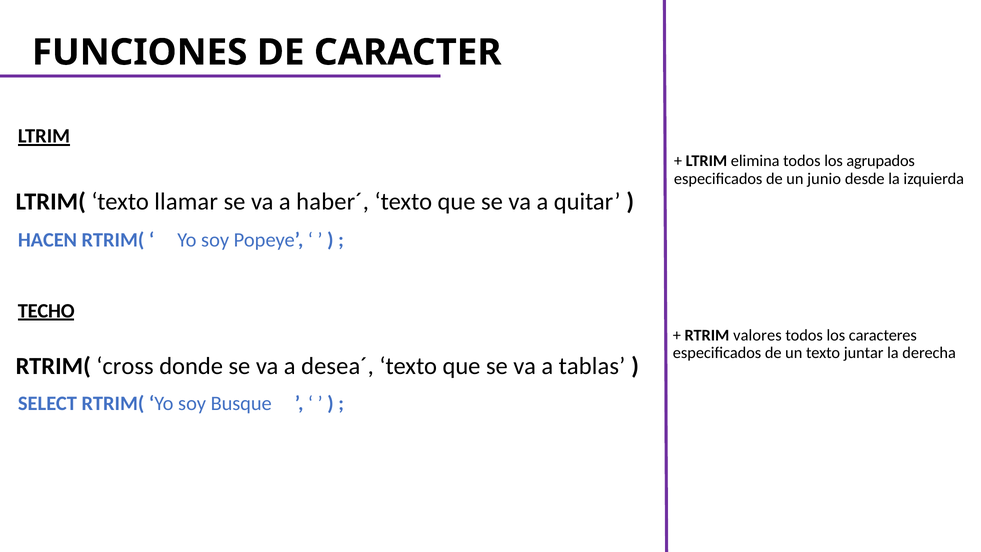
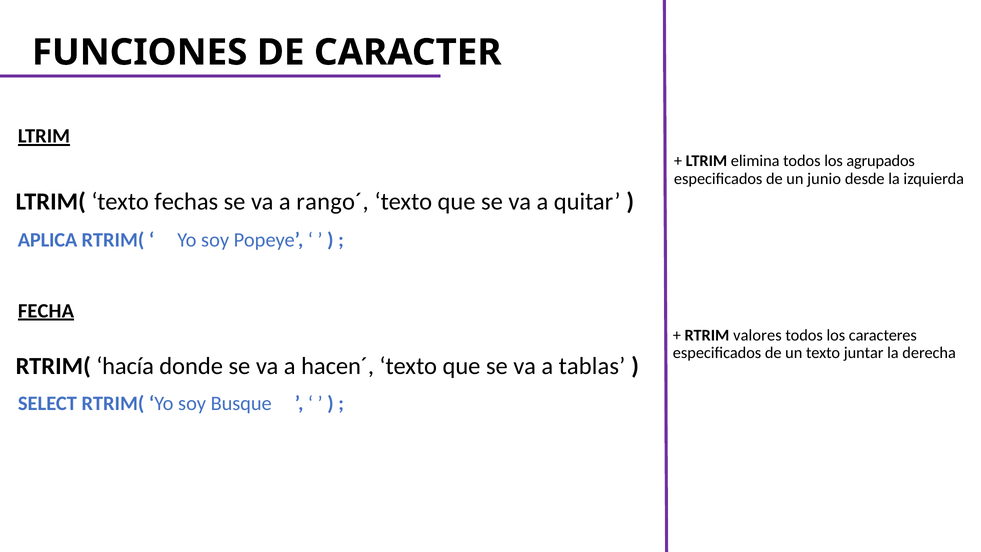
llamar: llamar -> fechas (186, 202)
haber´: haber´ -> rango´ (333, 202)
HACEN: HACEN -> APLICA (48, 240)
TECHO: TECHO -> FECHA (46, 311)
cross: cross -> hacía (125, 366)
desea´: desea´ -> hacen´ (338, 366)
